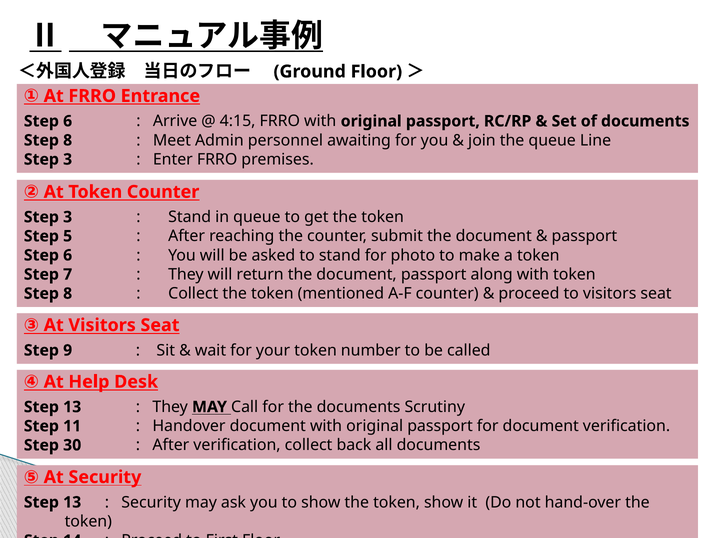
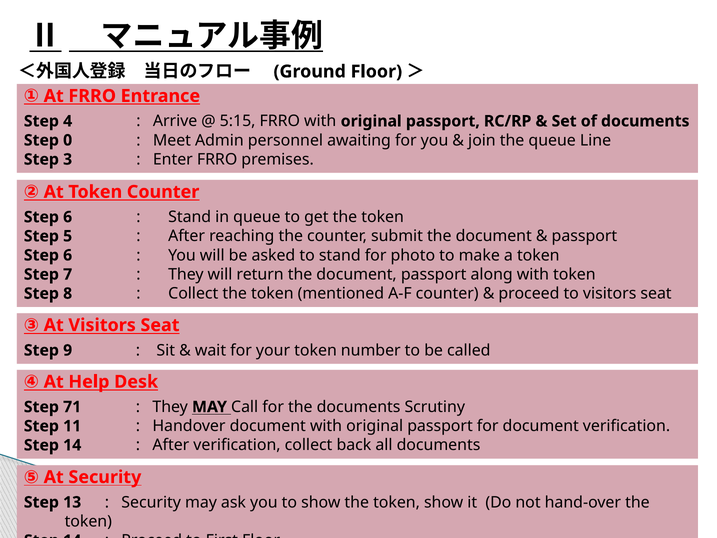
6: 6 -> 4 (68, 121)
4:15: 4:15 -> 5:15 (238, 121)
8: 8 -> 0 (68, 140)
3: 3 -> 6 (68, 217)
13: 13 -> 71 (72, 407)
30: 30 -> 14 (72, 445)
